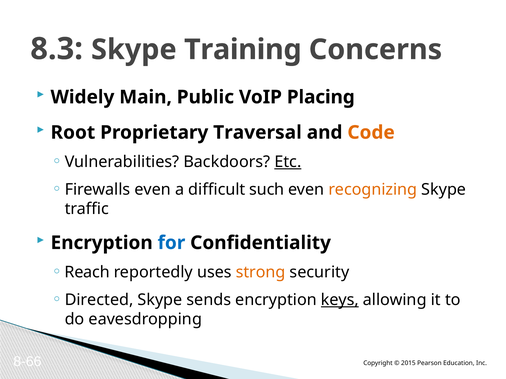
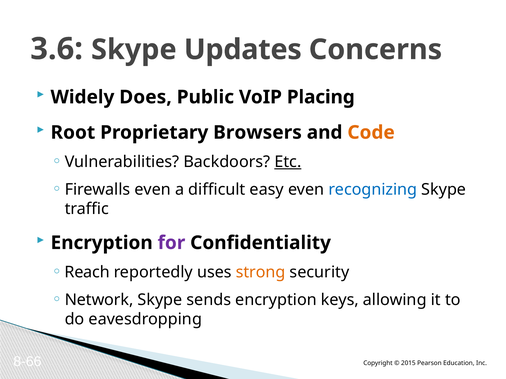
8.3: 8.3 -> 3.6 (57, 49)
Training: Training -> Updates (243, 50)
Main: Main -> Does (146, 97)
Traversal: Traversal -> Browsers (257, 133)
such: such -> easy (267, 190)
recognizing colour: orange -> blue (373, 190)
for colour: blue -> purple (171, 243)
Directed: Directed -> Network (99, 300)
keys underline: present -> none (340, 300)
